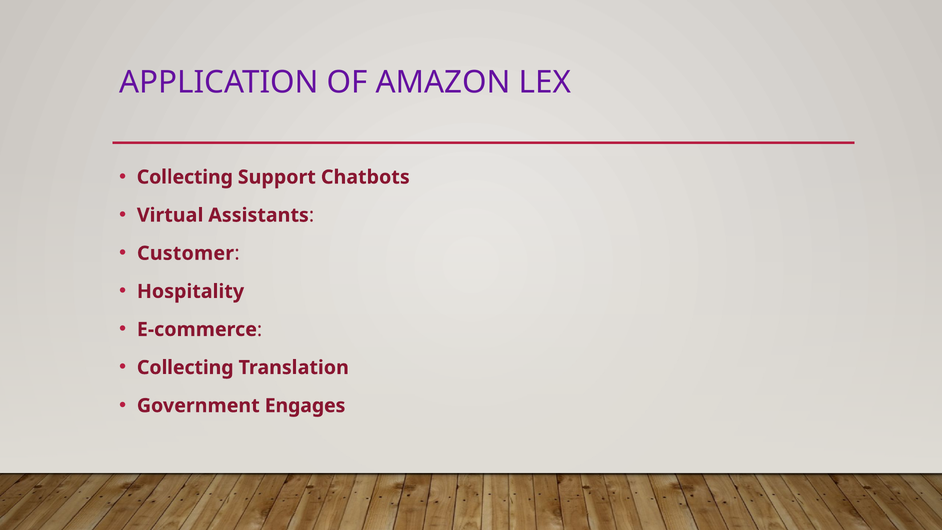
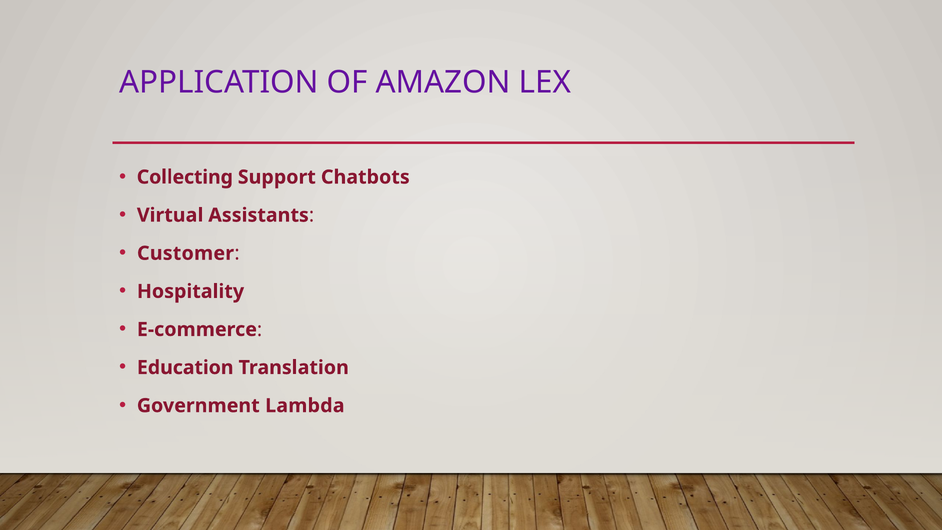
Collecting: Collecting -> Education (185, 368)
Engages: Engages -> Lambda (305, 406)
